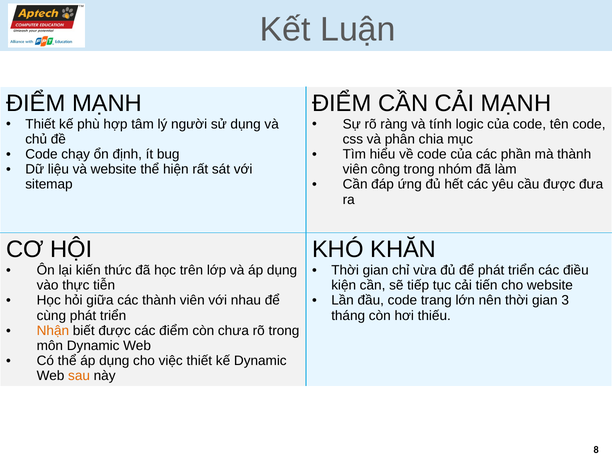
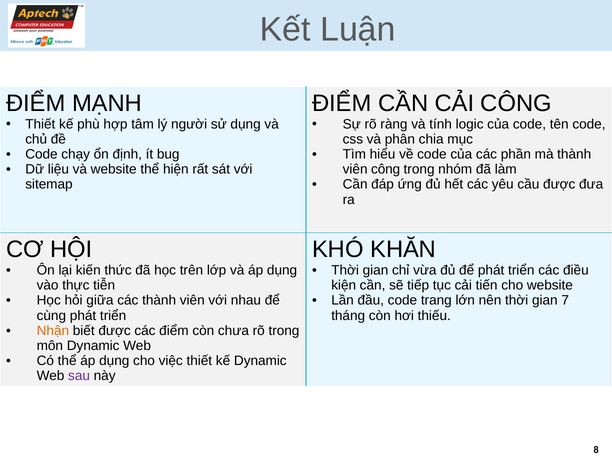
CẢI MẠNH: MẠNH -> CÔNG (516, 103)
3: 3 -> 7 (565, 300)
sau colour: orange -> purple (79, 376)
